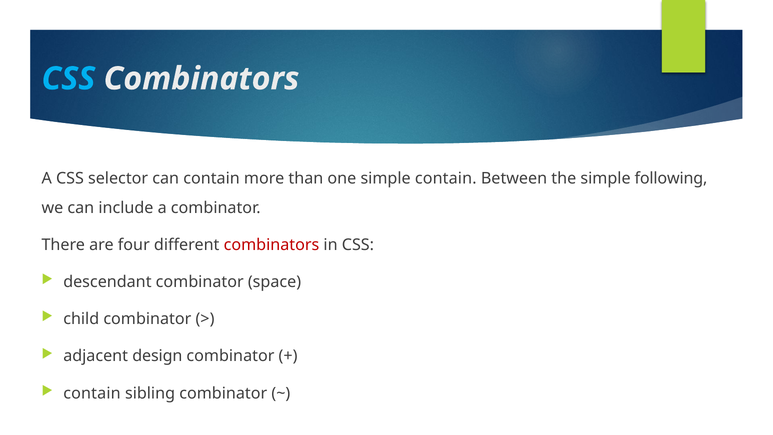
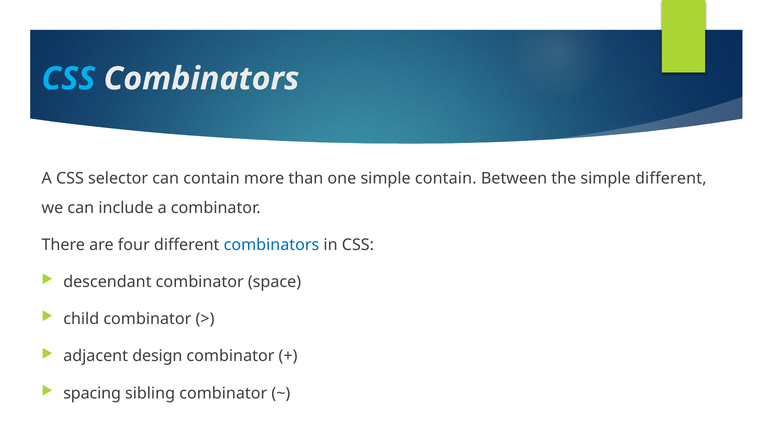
simple following: following -> different (671, 179)
combinators colour: red -> blue (271, 245)
contain: contain -> spacing (92, 393)
